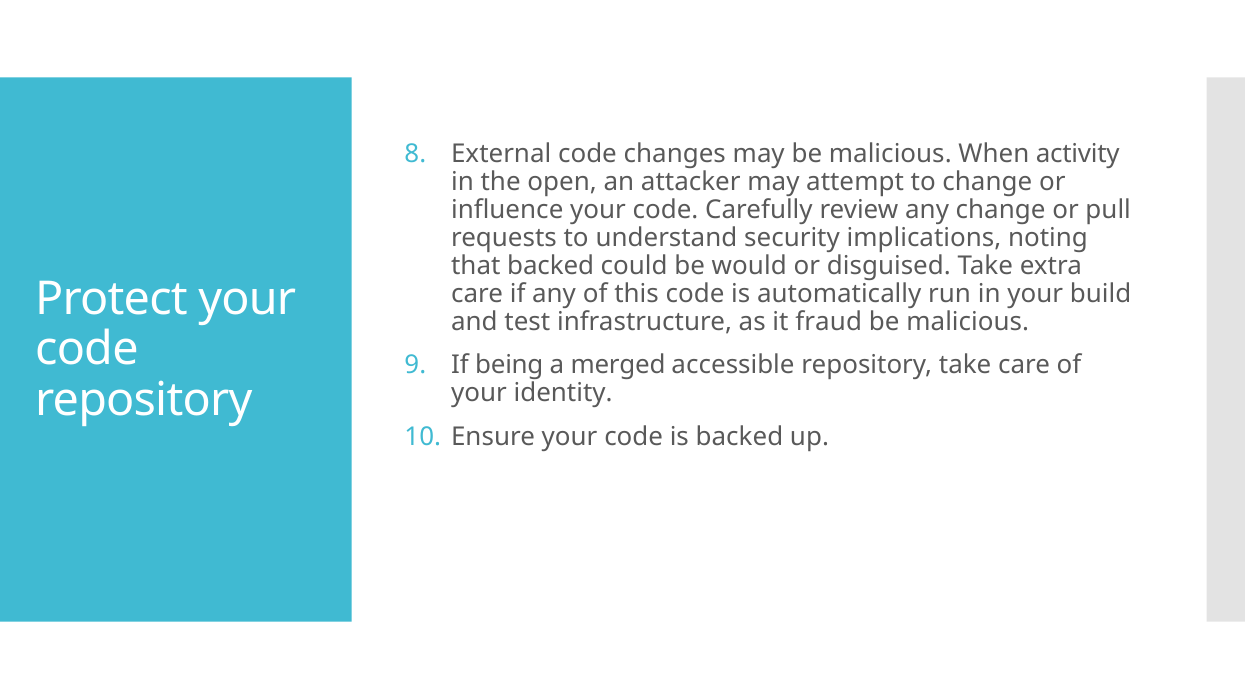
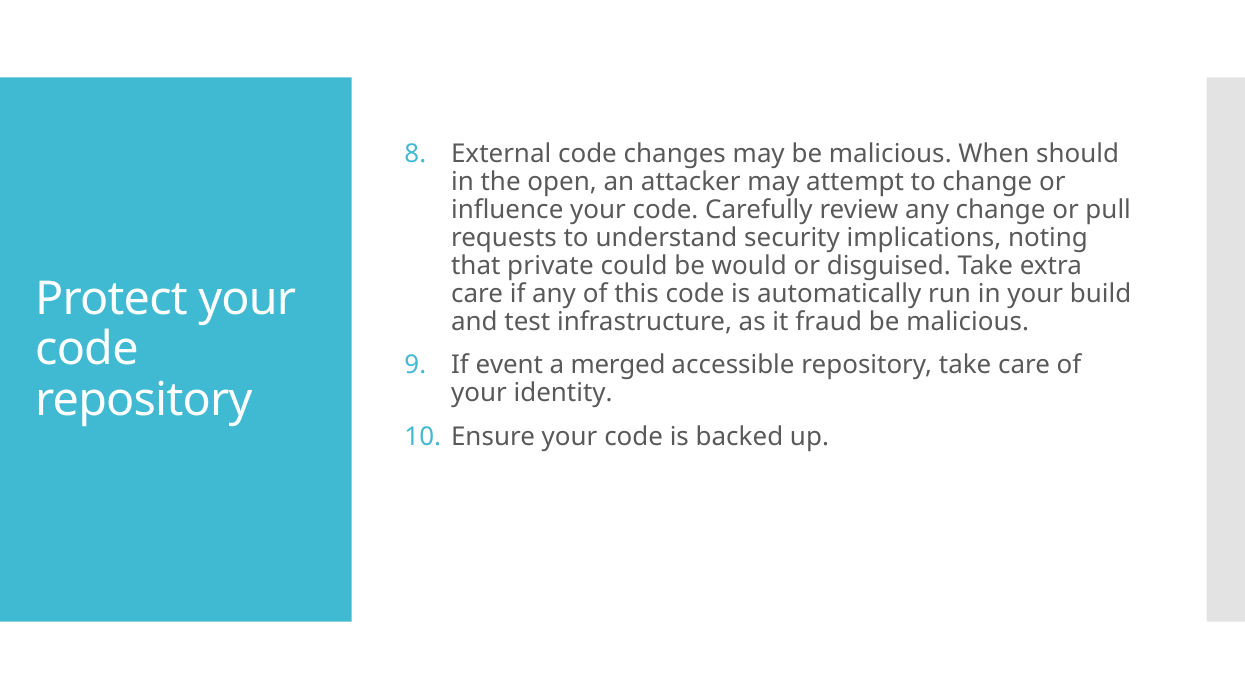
activity: activity -> should (1078, 154)
that backed: backed -> private (550, 266)
being: being -> event (509, 365)
